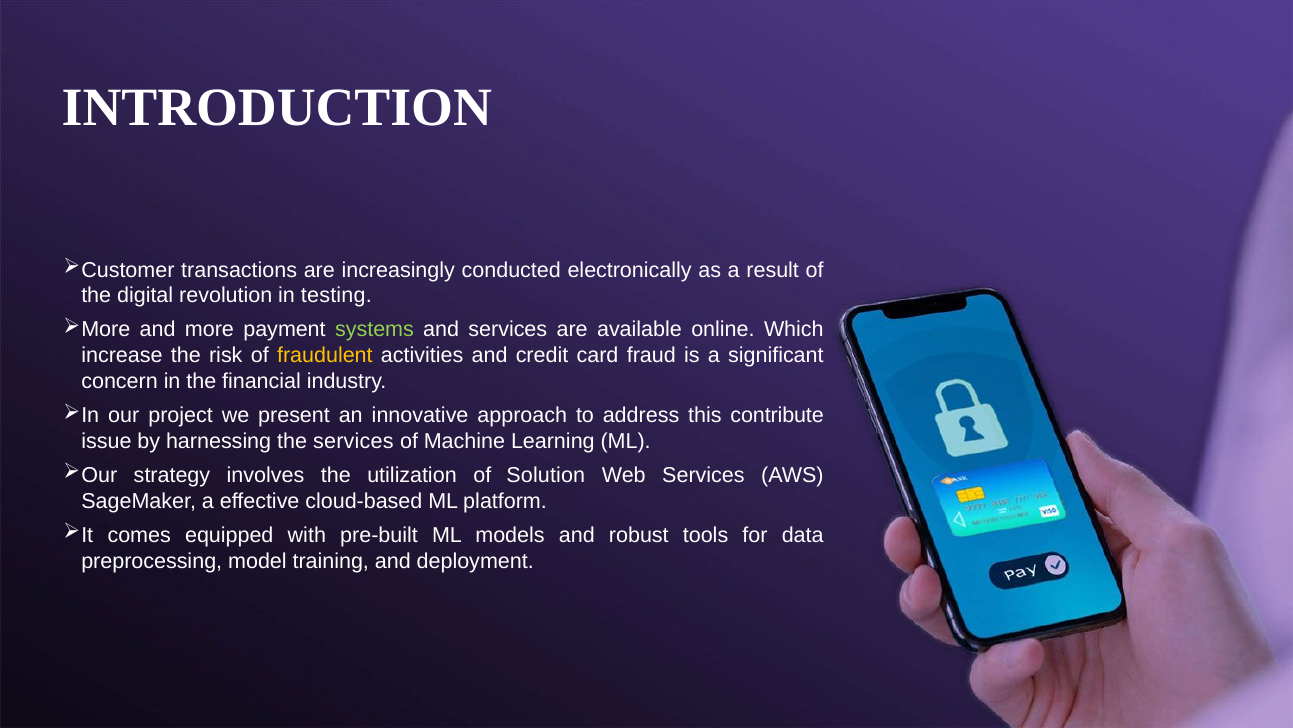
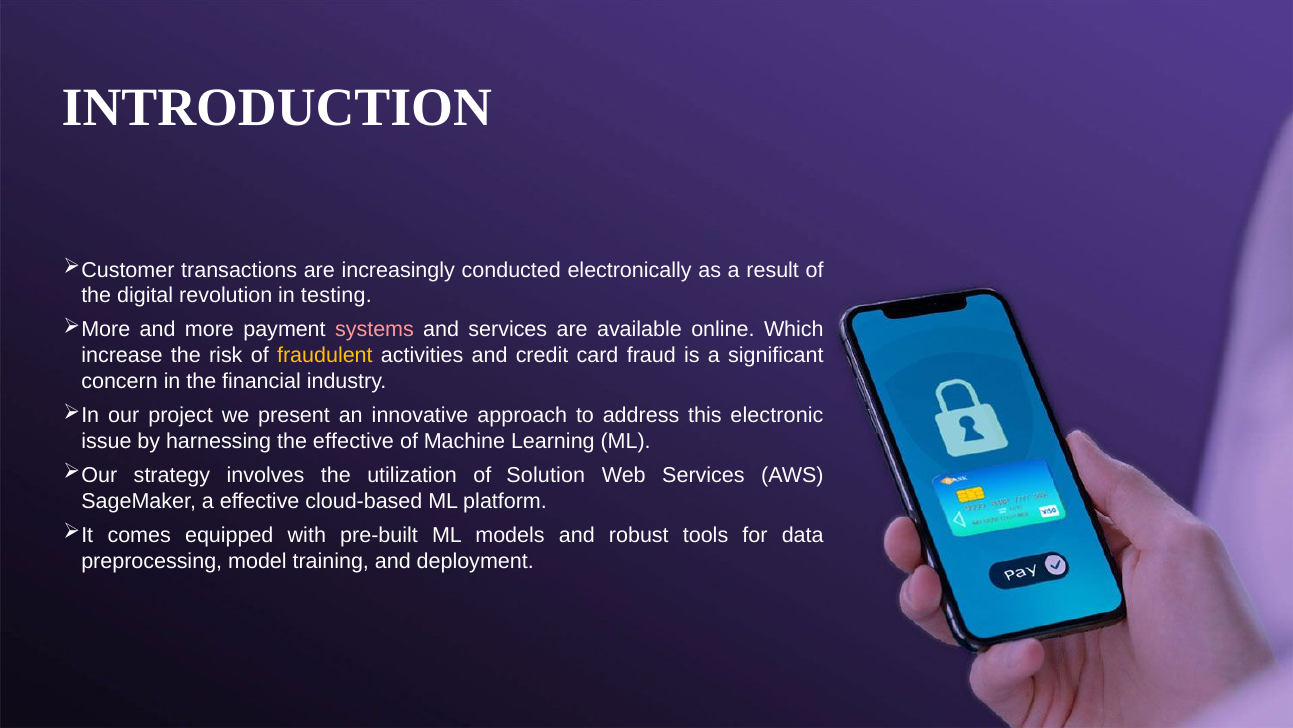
systems colour: light green -> pink (375, 330)
contribute: contribute -> electronic (777, 415)
the services: services -> effective (353, 441)
